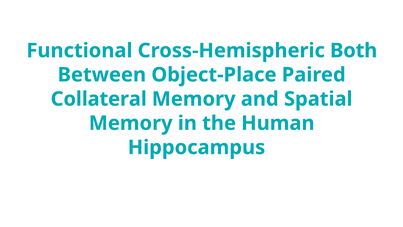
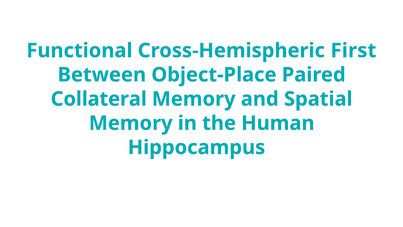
Both: Both -> First (353, 51)
